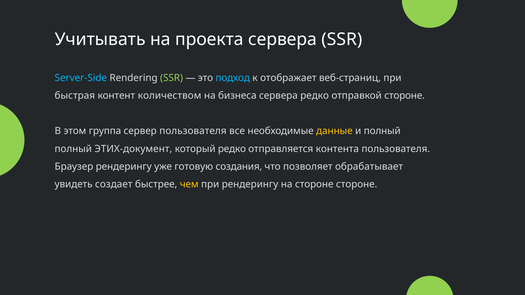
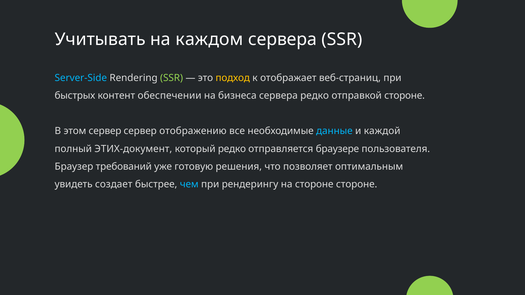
проекта: проекта -> каждом (209, 40)
подход colour: light blue -> yellow (233, 78)
быстрая: быстрая -> быстрых (75, 96)
количеством: количеством -> обеспечении (170, 96)
этом группа: группа -> сервер (105, 131)
сервер пользователя: пользователя -> отображению (193, 131)
данные colour: yellow -> light blue (334, 131)
и полный: полный -> каждой (382, 131)
контента: контента -> браузере (337, 149)
Браузер рендерингу: рендерингу -> требований (124, 167)
создания: создания -> решения (239, 167)
обрабатывает: обрабатывает -> оптимальным (369, 167)
чем colour: yellow -> light blue (189, 184)
